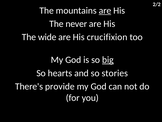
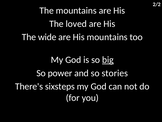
are underline: present -> none (105, 10)
never: never -> loved (76, 24)
His crucifixion: crucifixion -> mountains (107, 37)
hearts: hearts -> power (60, 73)
provide: provide -> sixsteps (60, 86)
